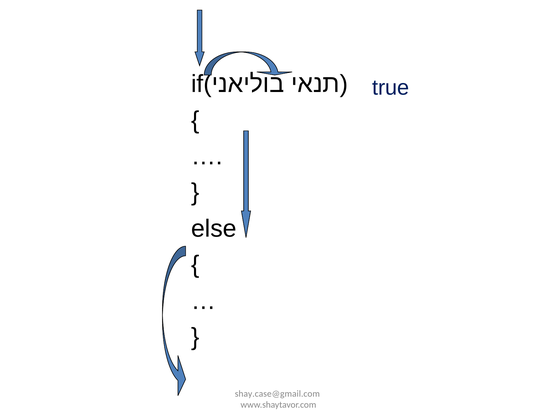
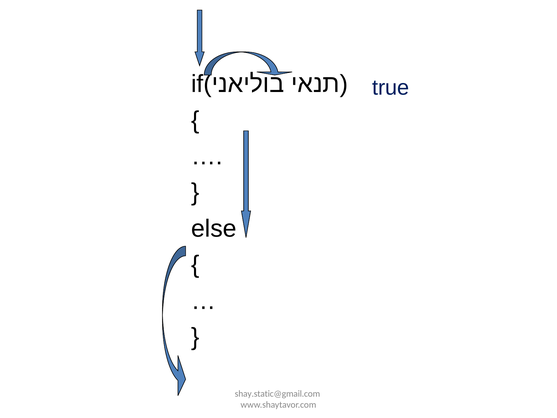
shay.case@gmail.com: shay.case@gmail.com -> shay.static@gmail.com (277, 393)
